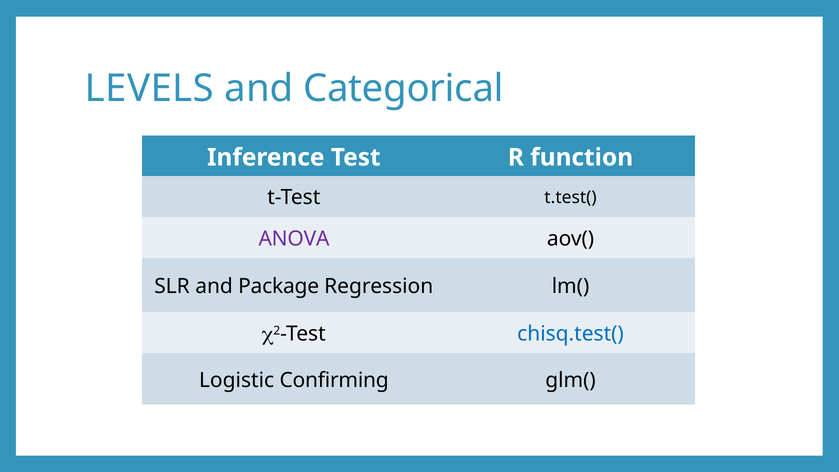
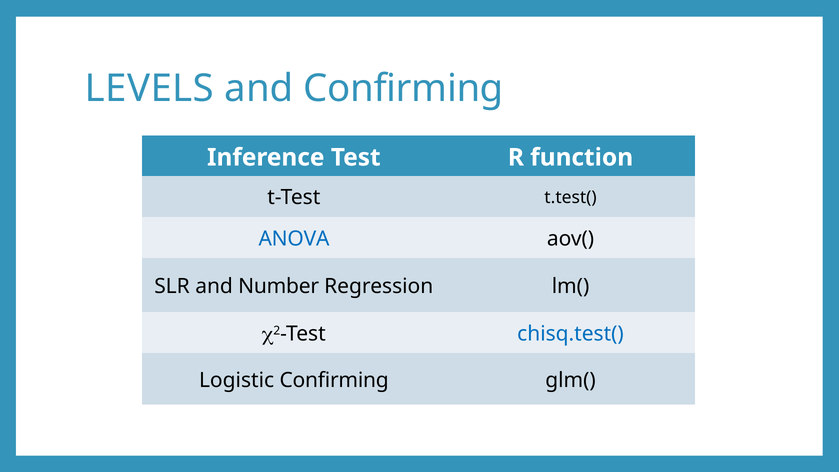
and Categorical: Categorical -> Confirming (404, 88)
ANOVA colour: purple -> blue (294, 239)
Package: Package -> Number (279, 286)
